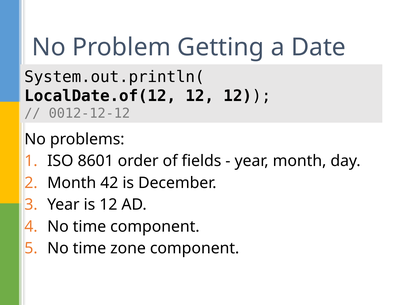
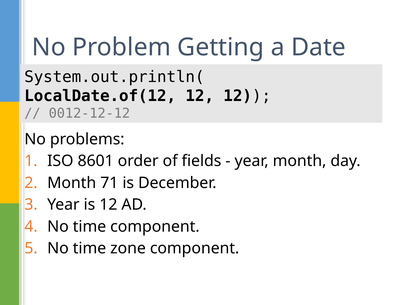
42: 42 -> 71 (109, 183)
